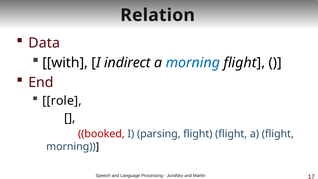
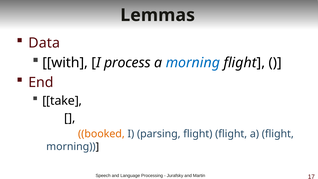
Relation: Relation -> Lemmas (158, 15)
indirect: indirect -> process (127, 63)
role: role -> take (62, 101)
booked colour: red -> orange (101, 134)
